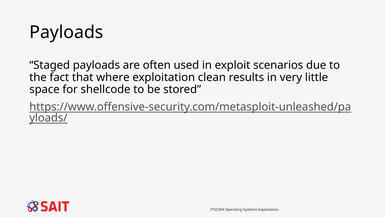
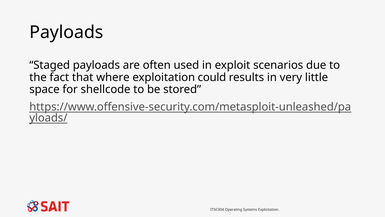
clean: clean -> could (212, 77)
